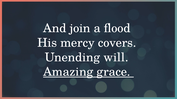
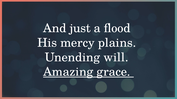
join: join -> just (80, 28)
covers: covers -> plains (117, 43)
